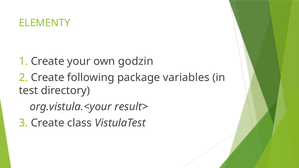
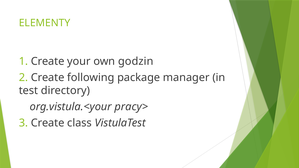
variables: variables -> manager (186, 78)
result>: result> -> pracy> (131, 107)
